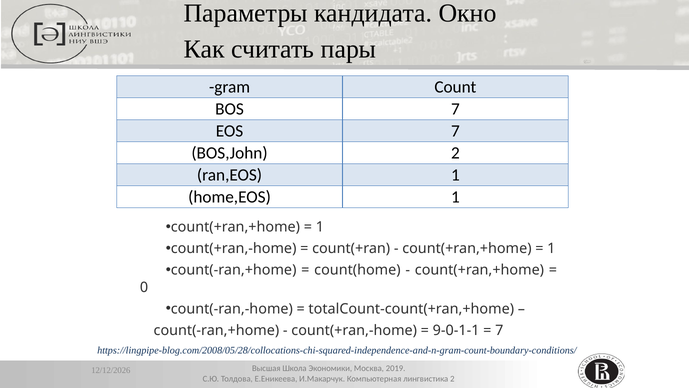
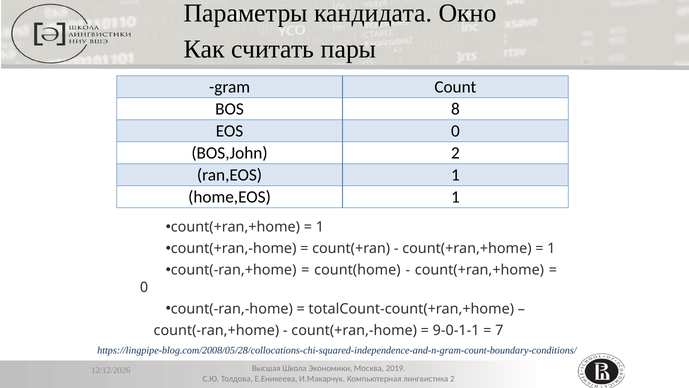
BOS 7: 7 -> 8 (455, 109)
EOS 7: 7 -> 0 (455, 131)
